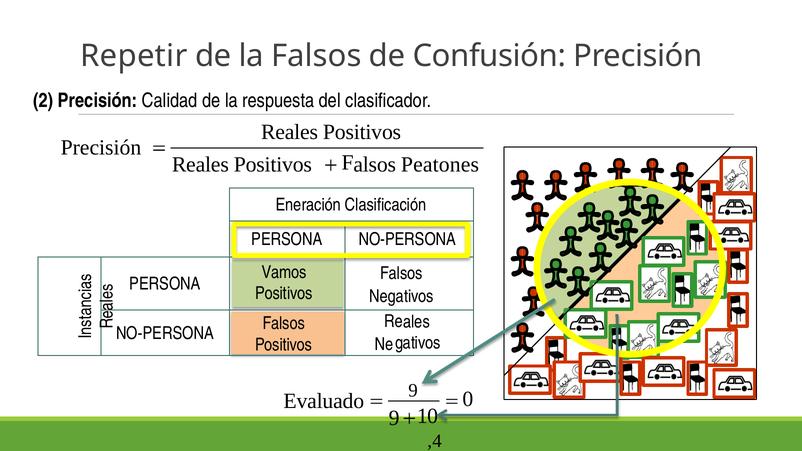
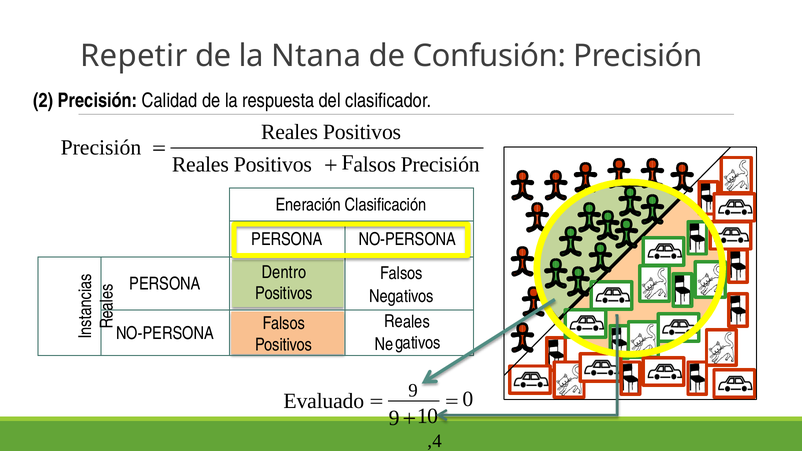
la Falsos: Falsos -> Ntana (316, 56)
alsos Peatones: Peatones -> Precisión (440, 165)
Vamos: Vamos -> Dentro (284, 272)
